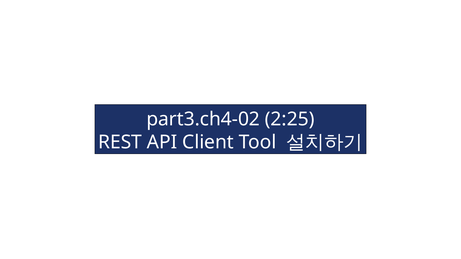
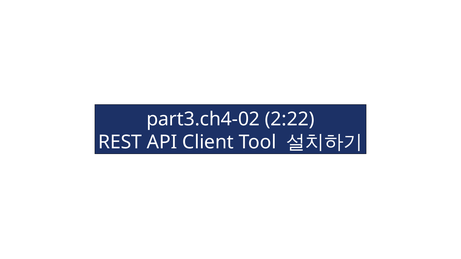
2:25: 2:25 -> 2:22 (290, 119)
